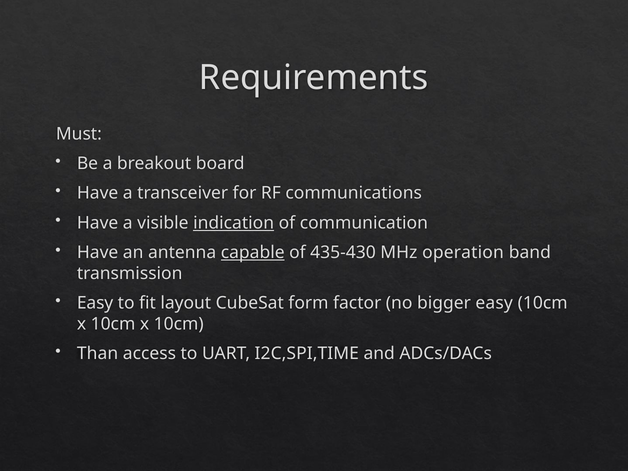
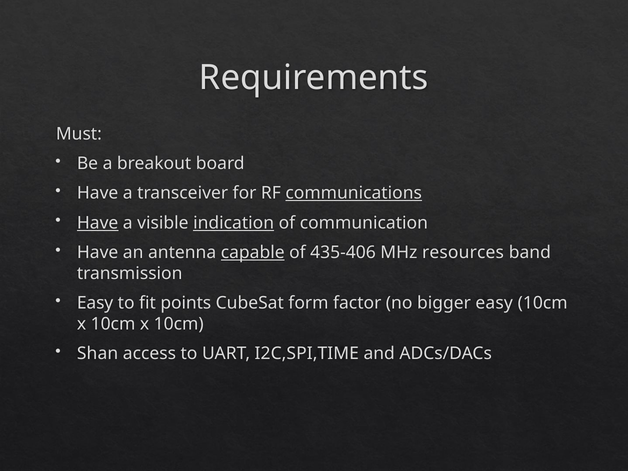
communications underline: none -> present (354, 193)
Have underline: none -> present (98, 223)
435-430: 435-430 -> 435-406 (343, 252)
operation: operation -> resources (463, 252)
layout: layout -> points (186, 303)
Than: Than -> Shan (98, 354)
